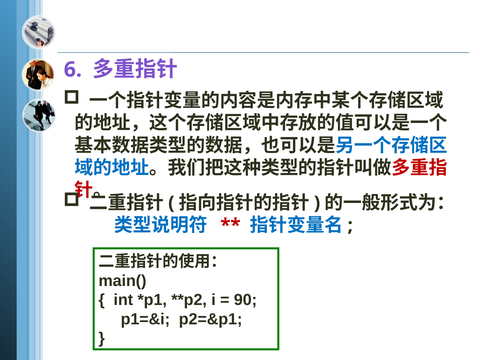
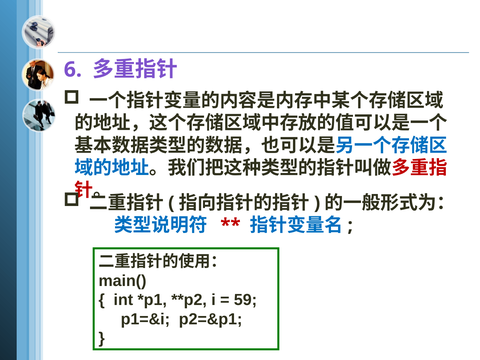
90: 90 -> 59 (245, 300)
